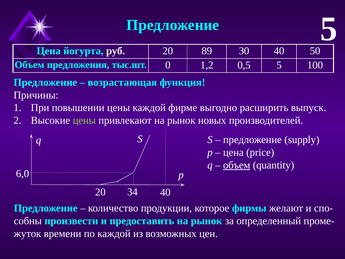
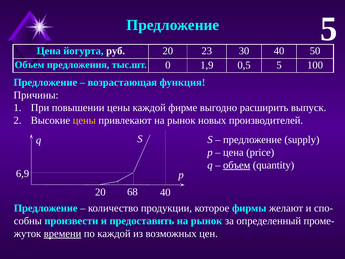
89: 89 -> 23 (207, 51)
1,2: 1,2 -> 1,9 (207, 65)
цены colour: light green -> yellow (84, 120)
6,0: 6,0 -> 6,9 (23, 173)
34: 34 -> 68 (132, 192)
времени underline: none -> present (63, 233)
